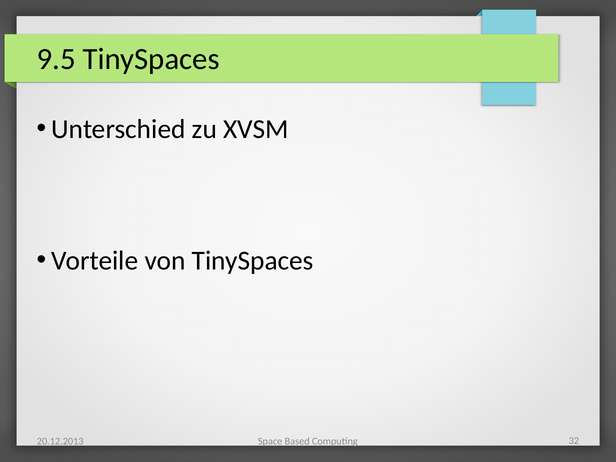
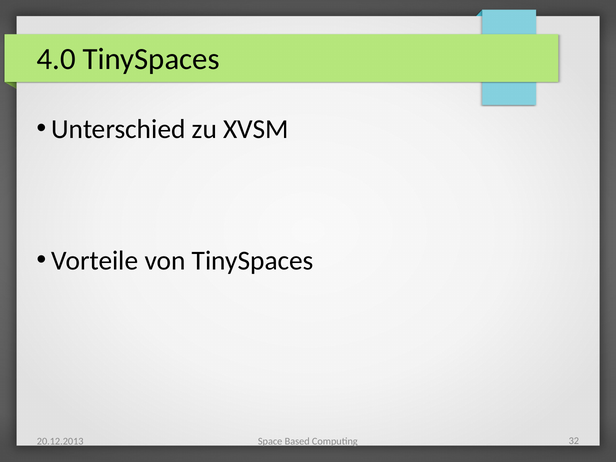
9.5: 9.5 -> 4.0 (56, 59)
